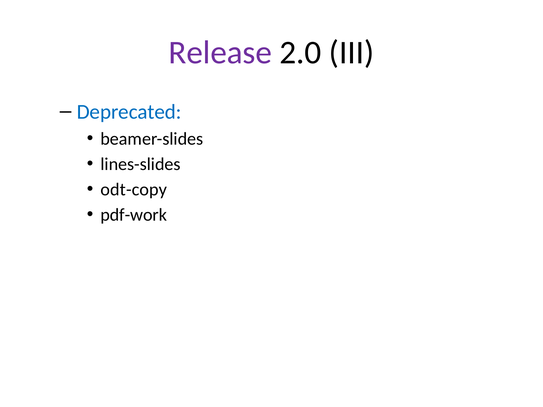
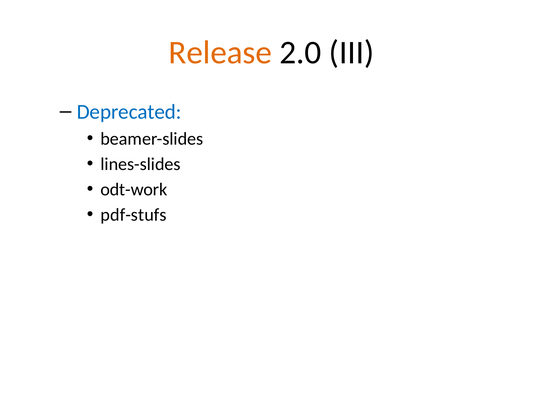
Release colour: purple -> orange (220, 53)
odt-copy: odt-copy -> odt-work (134, 190)
pdf-work: pdf-work -> pdf-stufs (134, 215)
